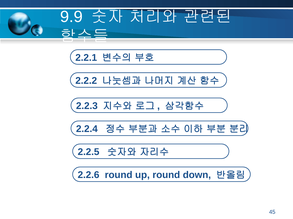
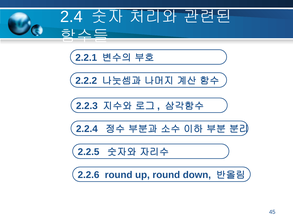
9.9: 9.9 -> 2.4 (71, 17)
